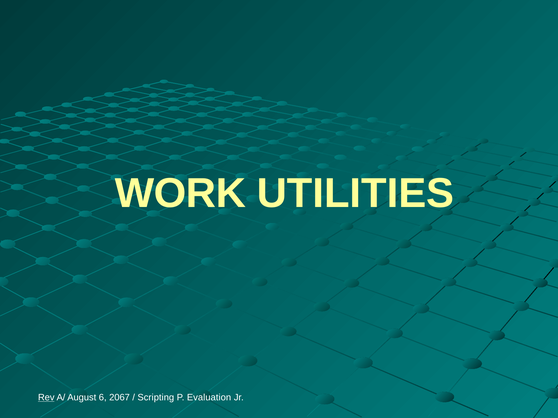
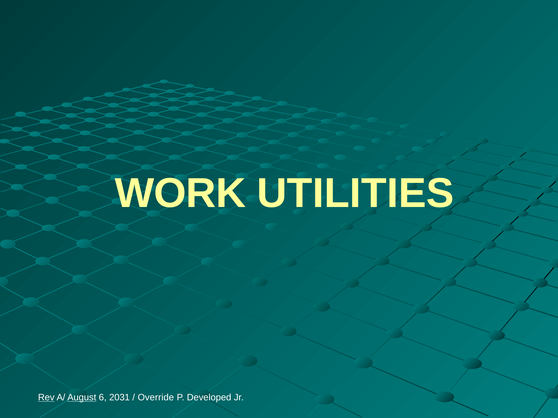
August underline: none -> present (82, 398)
2067: 2067 -> 2031 (120, 398)
Scripting: Scripting -> Override (156, 398)
Evaluation: Evaluation -> Developed (209, 398)
